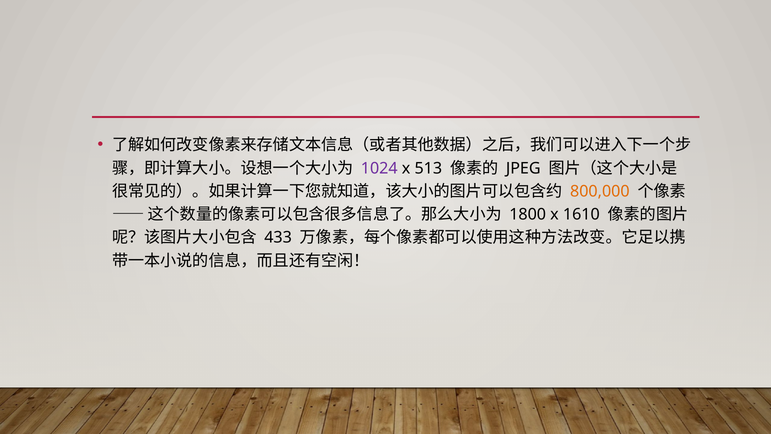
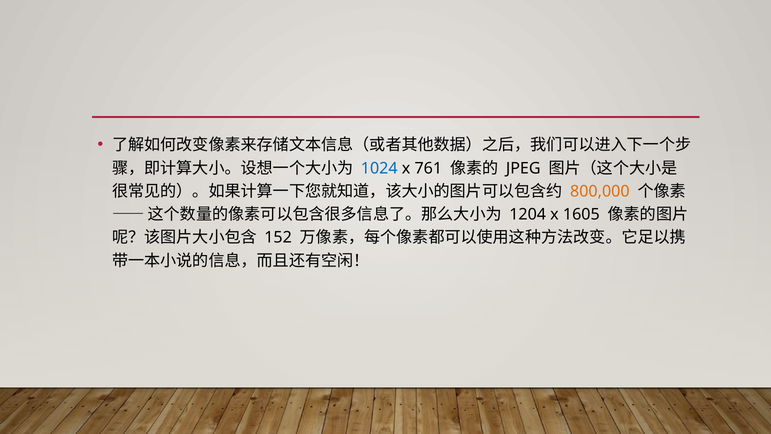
1024 colour: purple -> blue (379, 168)
513: 513 -> 761 (428, 168)
1800: 1800 -> 1204 (528, 214)
1610: 1610 -> 1605 (581, 214)
433: 433 -> 152 (278, 237)
